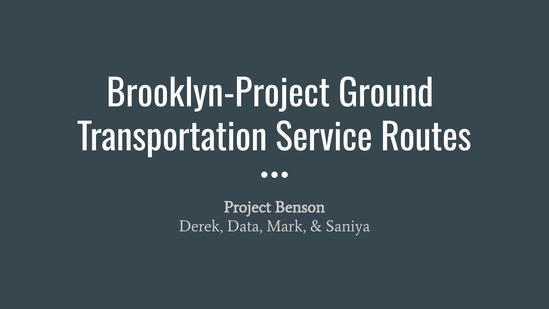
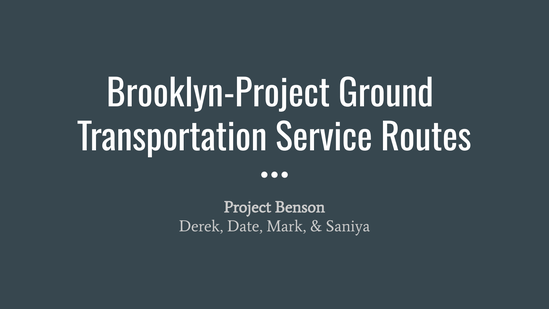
Data: Data -> Date (245, 226)
